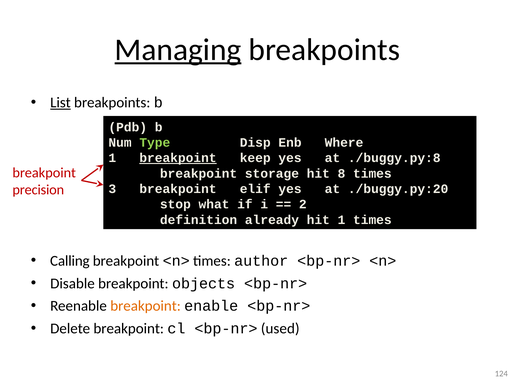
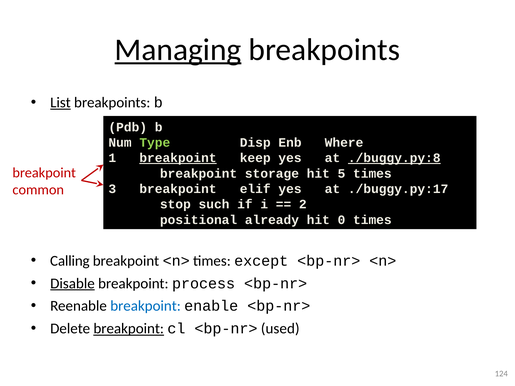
./buggy.py:8 underline: none -> present (394, 158)
8: 8 -> 5 (341, 174)
precision: precision -> common (38, 190)
./buggy.py:20: ./buggy.py:20 -> ./buggy.py:17 (398, 189)
what: what -> such (214, 204)
definition: definition -> positional (199, 220)
hit 1: 1 -> 0 (341, 220)
author: author -> except (261, 261)
Disable underline: none -> present (72, 284)
objects: objects -> process (204, 284)
breakpoint colour: orange -> blue (146, 306)
breakpoint underline: none -> present (129, 329)
